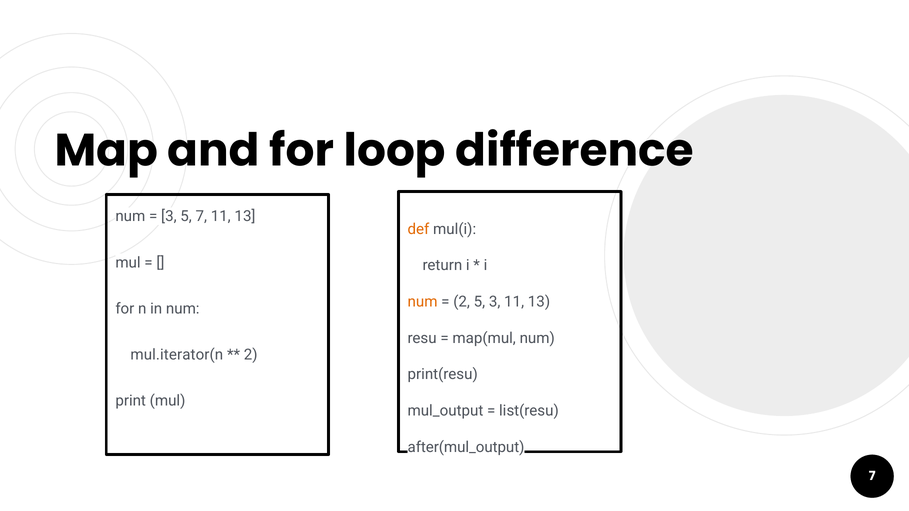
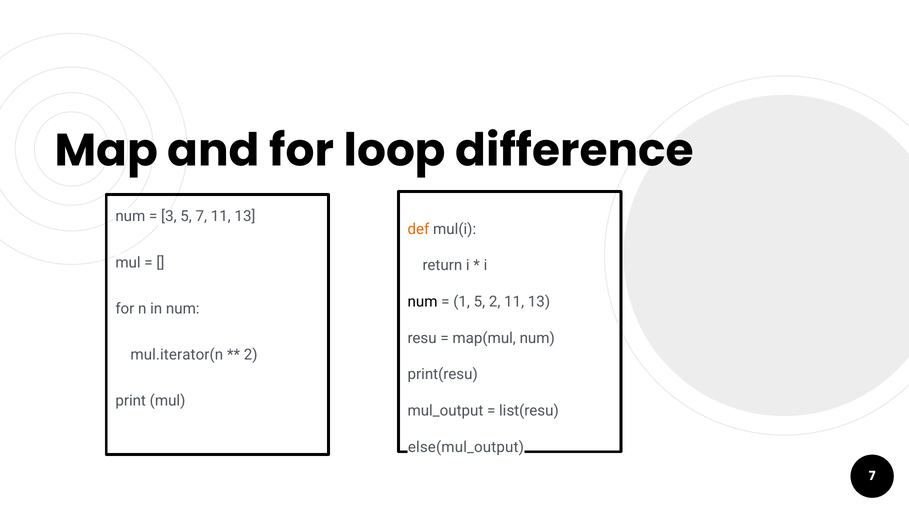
num colour: orange -> black (423, 302)
2: 2 -> 1 (462, 302)
5 3: 3 -> 2 (495, 302)
after(mul_output: after(mul_output -> else(mul_output (466, 447)
